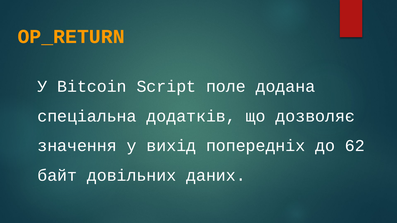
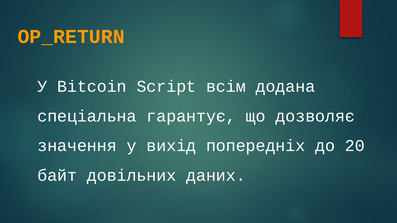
поле: поле -> всім (226, 86)
додатків: додатків -> гарантує (191, 116)
62: 62 -> 20 (355, 146)
